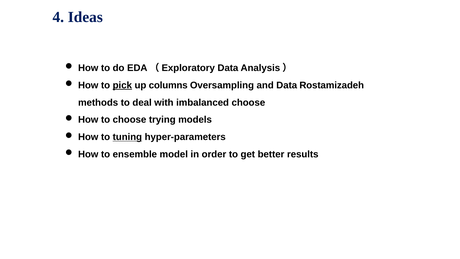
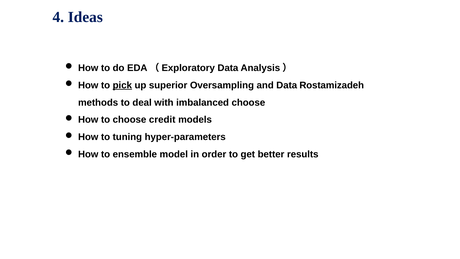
columns: columns -> superior (168, 85)
trying: trying -> credit (162, 120)
tuning underline: present -> none (127, 137)
